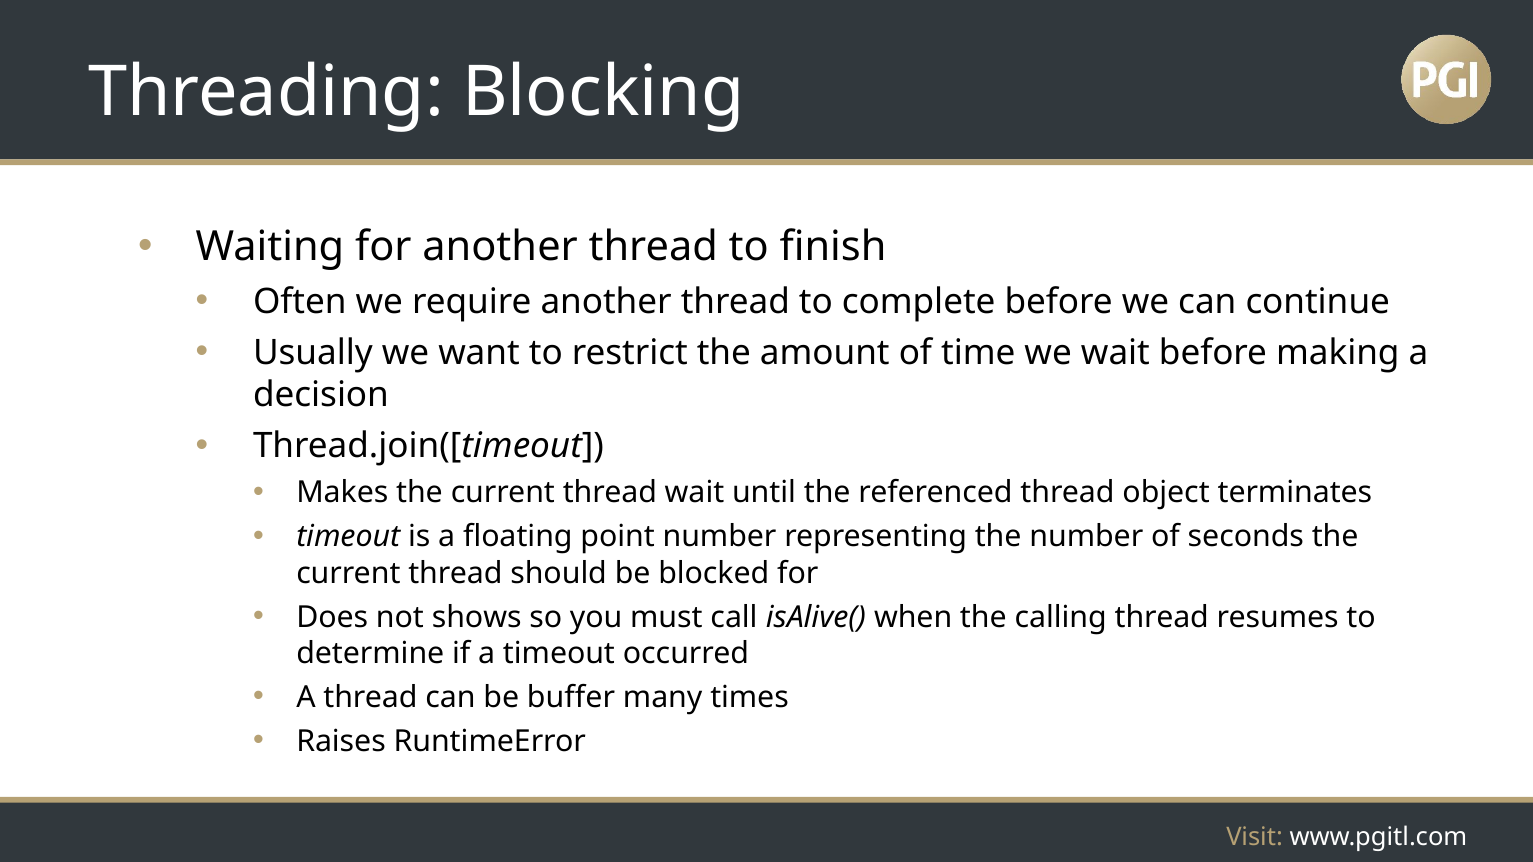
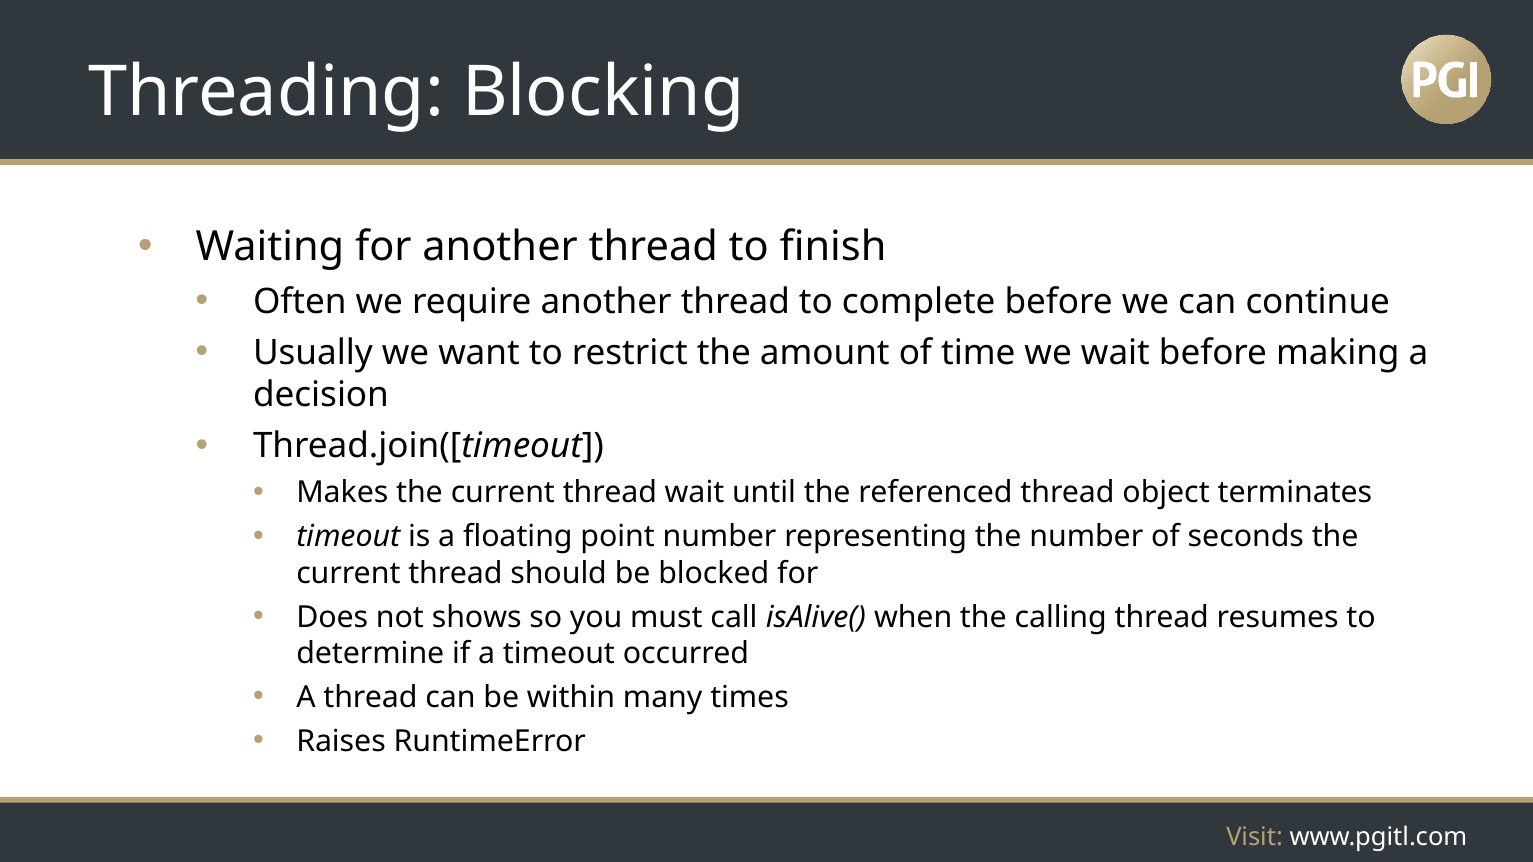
buffer: buffer -> within (571, 698)
